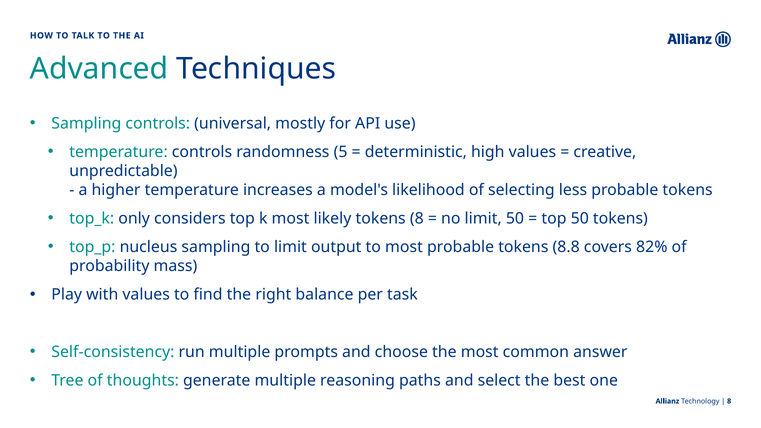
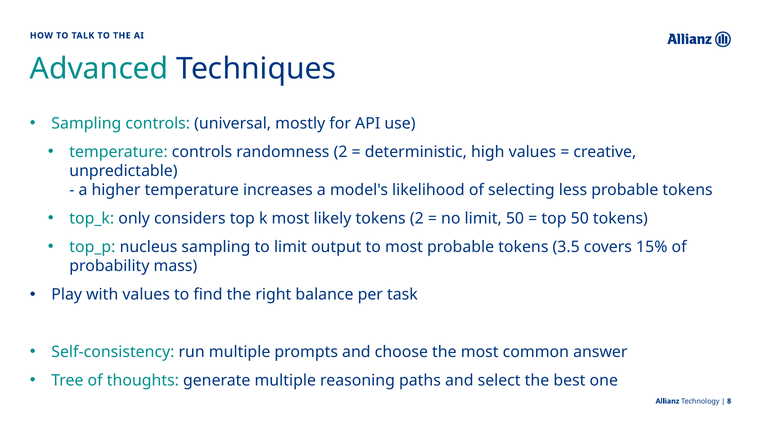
randomness 5: 5 -> 2 (341, 152)
tokens 8: 8 -> 2 (417, 219)
8.8: 8.8 -> 3.5 (566, 247)
82%: 82% -> 15% (652, 247)
